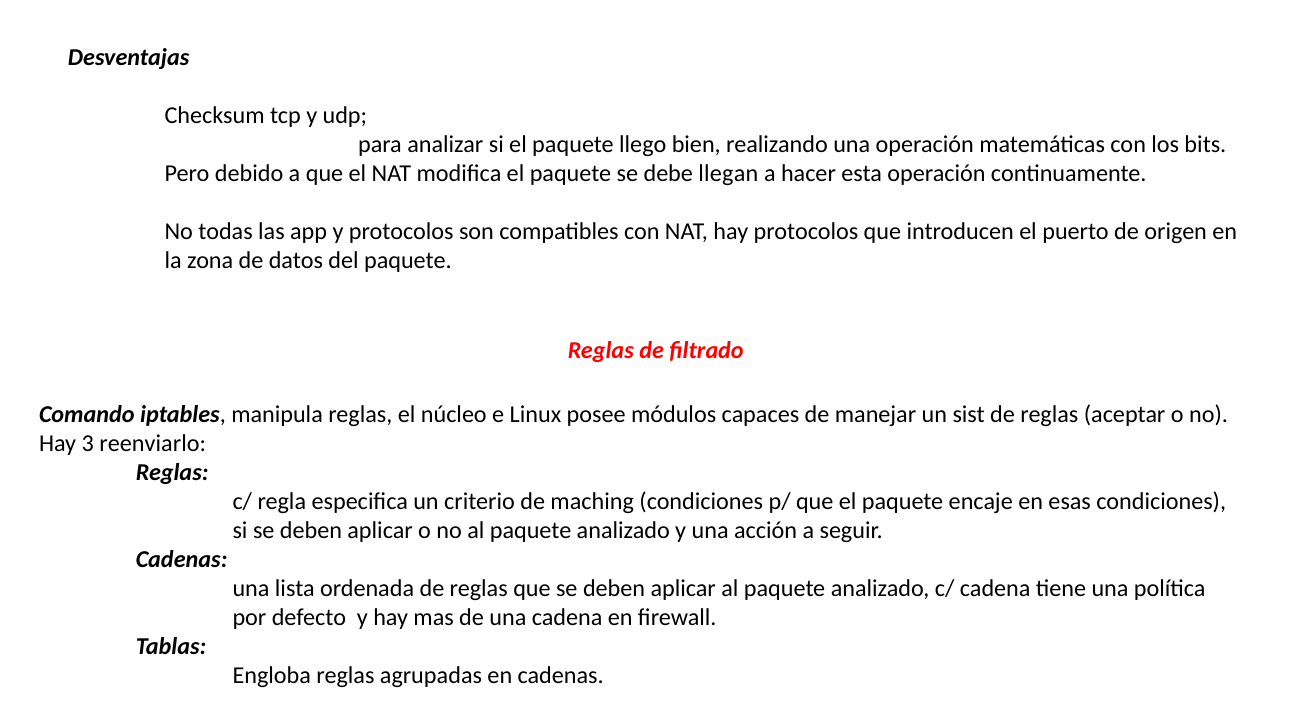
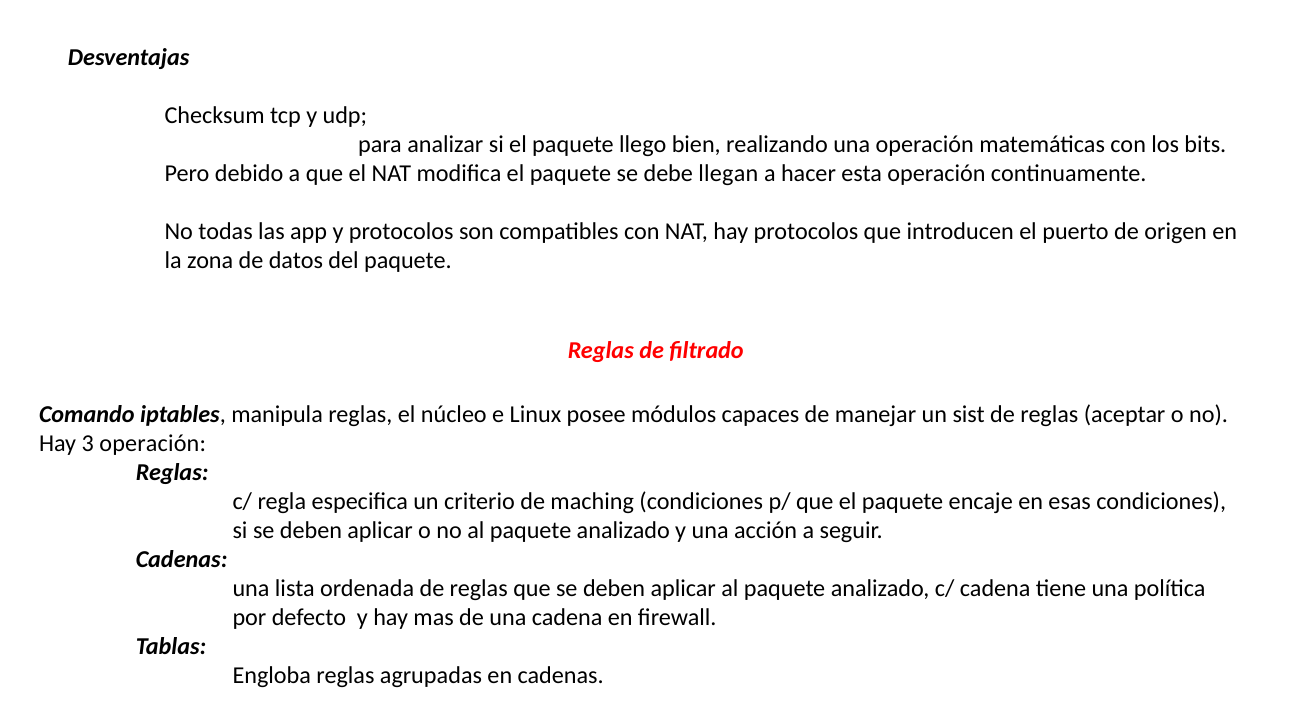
3 reenviarlo: reenviarlo -> operación (153, 443)
